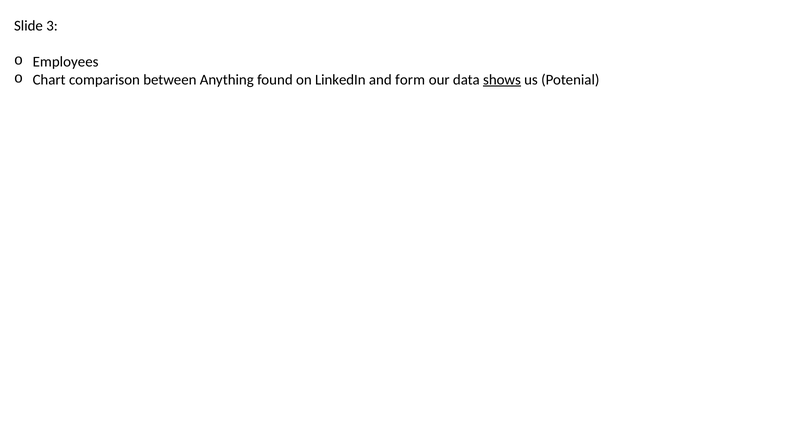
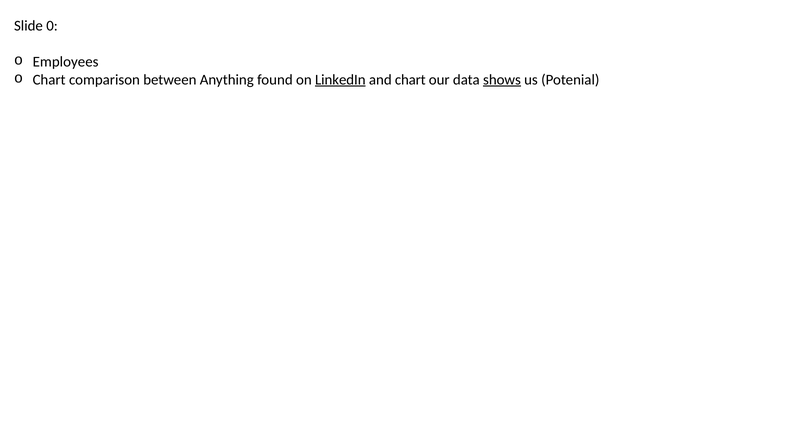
3: 3 -> 0 (52, 26)
LinkedIn underline: none -> present (340, 80)
and form: form -> chart (410, 80)
